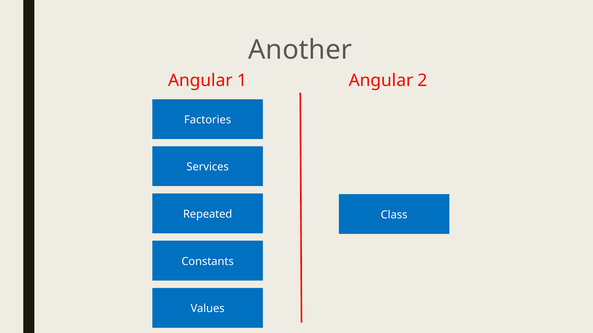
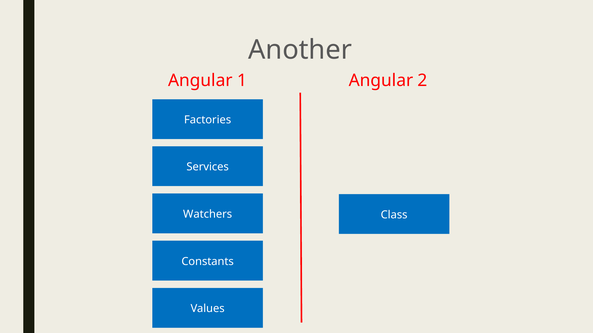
Repeated: Repeated -> Watchers (208, 215)
